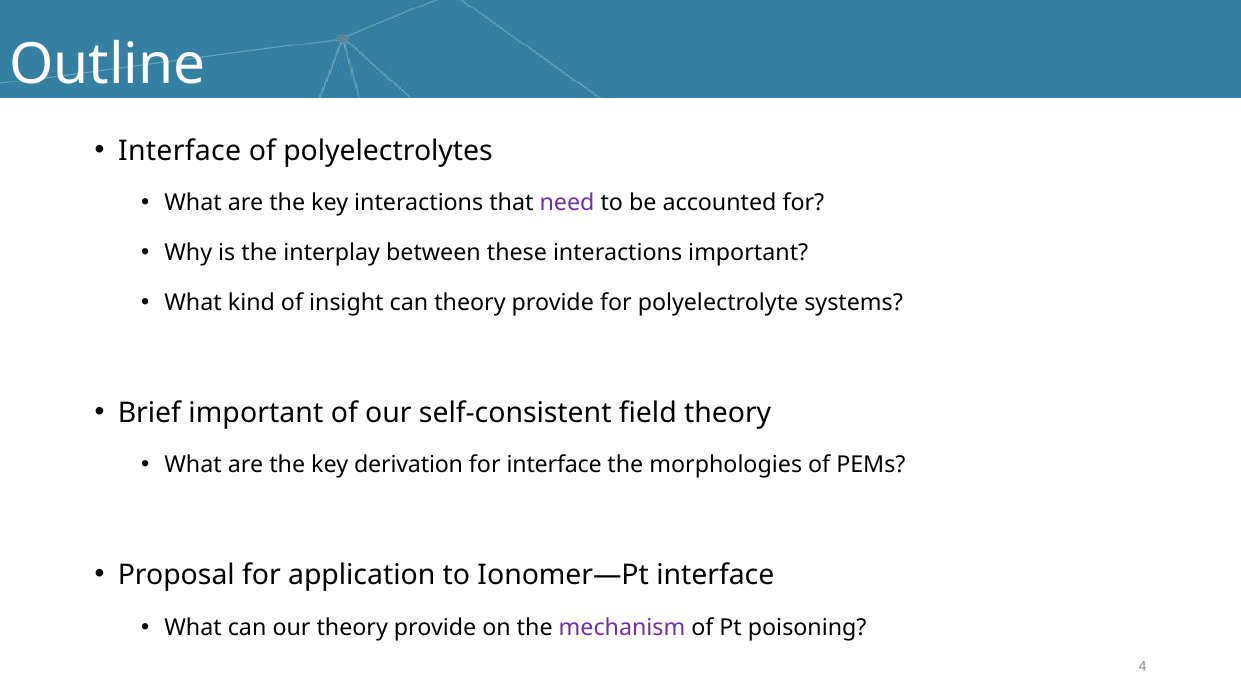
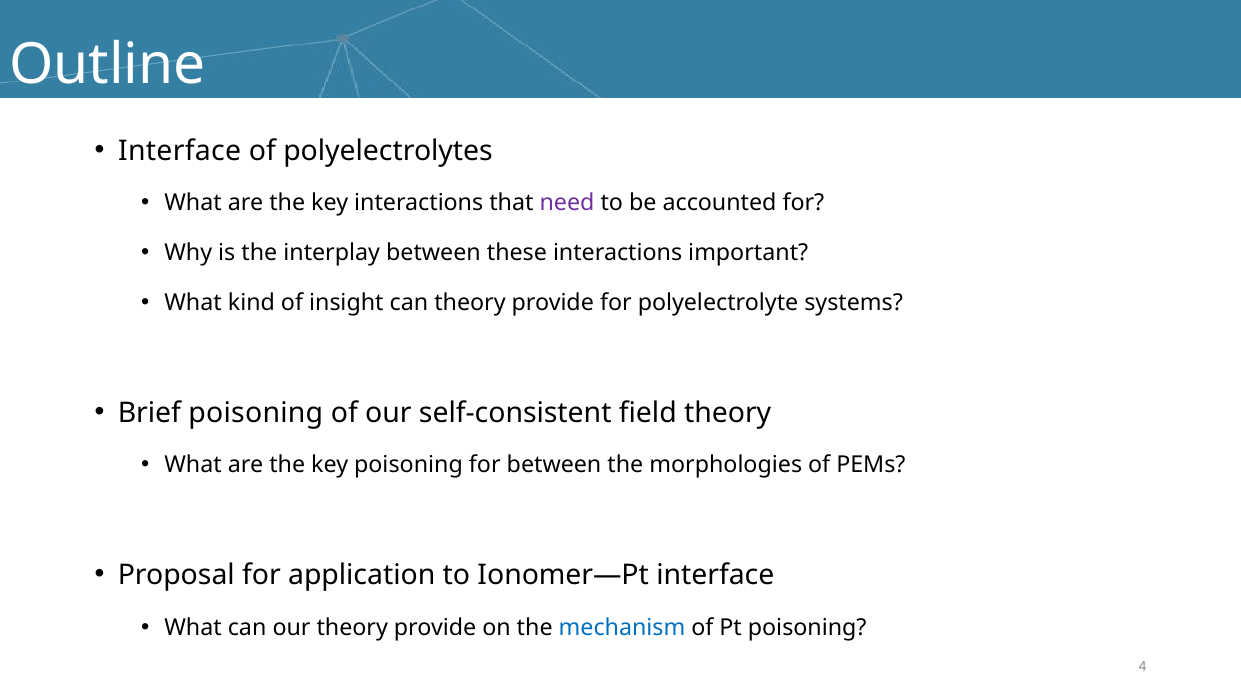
Brief important: important -> poisoning (256, 413)
key derivation: derivation -> poisoning (408, 465)
for interface: interface -> between (554, 465)
mechanism colour: purple -> blue (622, 628)
